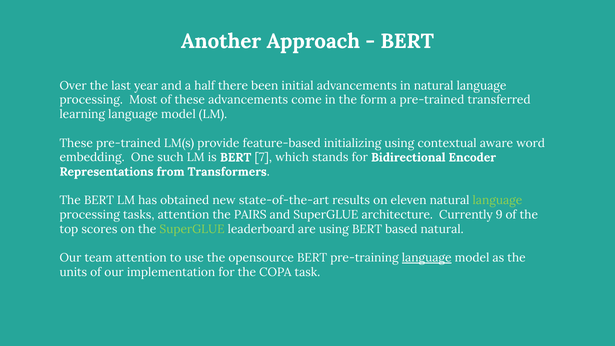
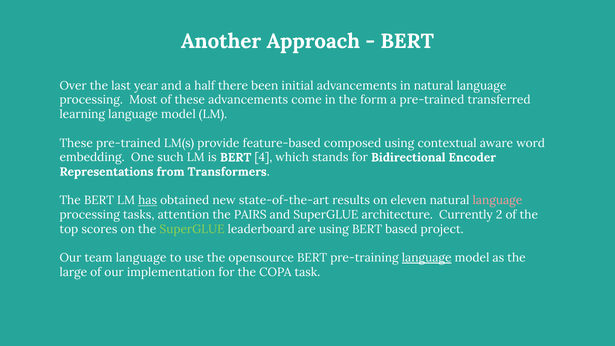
initializing: initializing -> composed (353, 143)
7: 7 -> 4 (263, 157)
has underline: none -> present (148, 200)
language colour: light green -> pink (497, 200)
9: 9 -> 2 (499, 215)
based natural: natural -> project (442, 229)
team attention: attention -> language (141, 258)
units: units -> large (73, 272)
